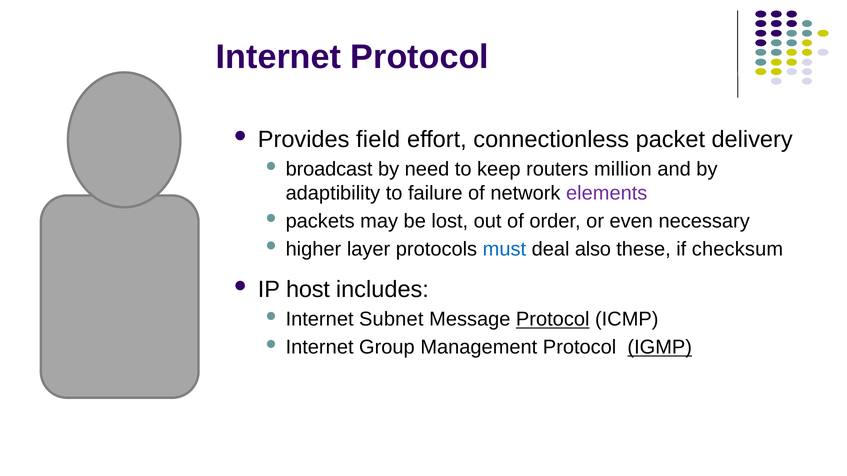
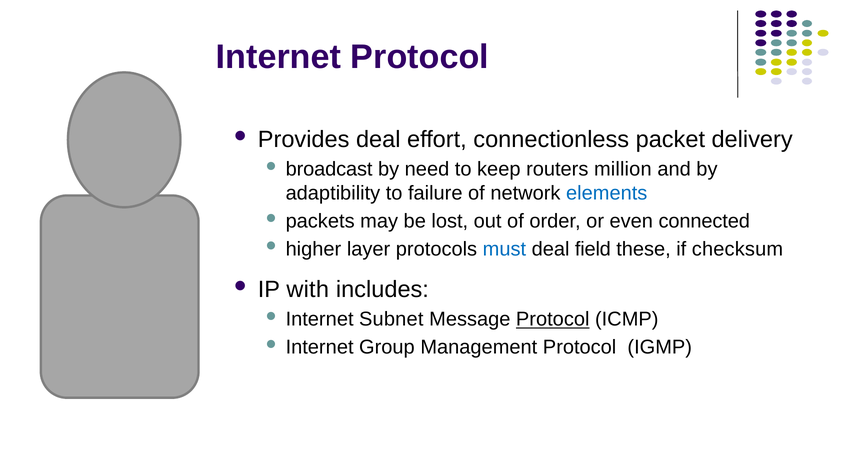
Provides field: field -> deal (378, 139)
elements colour: purple -> blue (607, 193)
necessary: necessary -> connected (704, 221)
also: also -> field (593, 249)
host: host -> with (308, 290)
IGMP underline: present -> none (660, 348)
